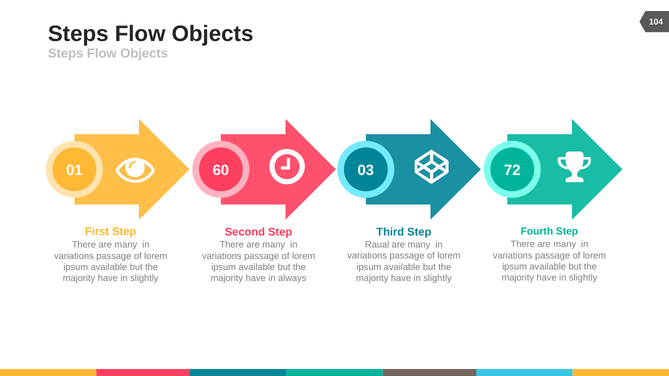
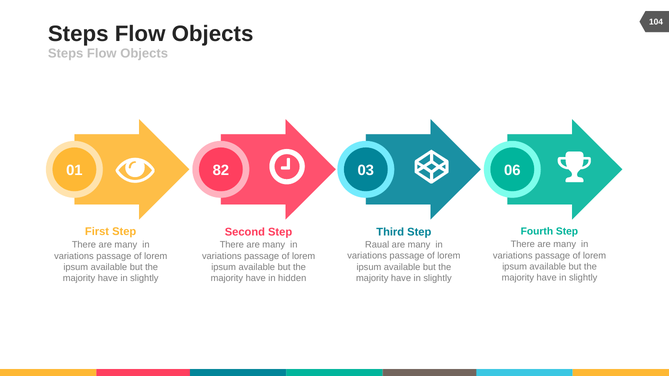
60: 60 -> 82 (221, 171)
72: 72 -> 06 (512, 171)
always: always -> hidden (292, 279)
